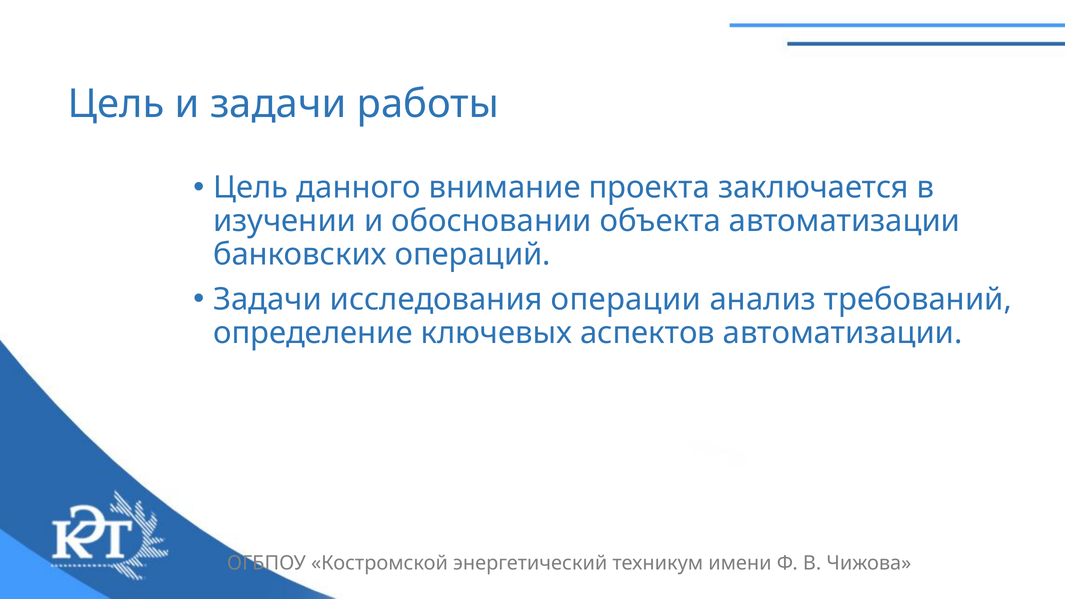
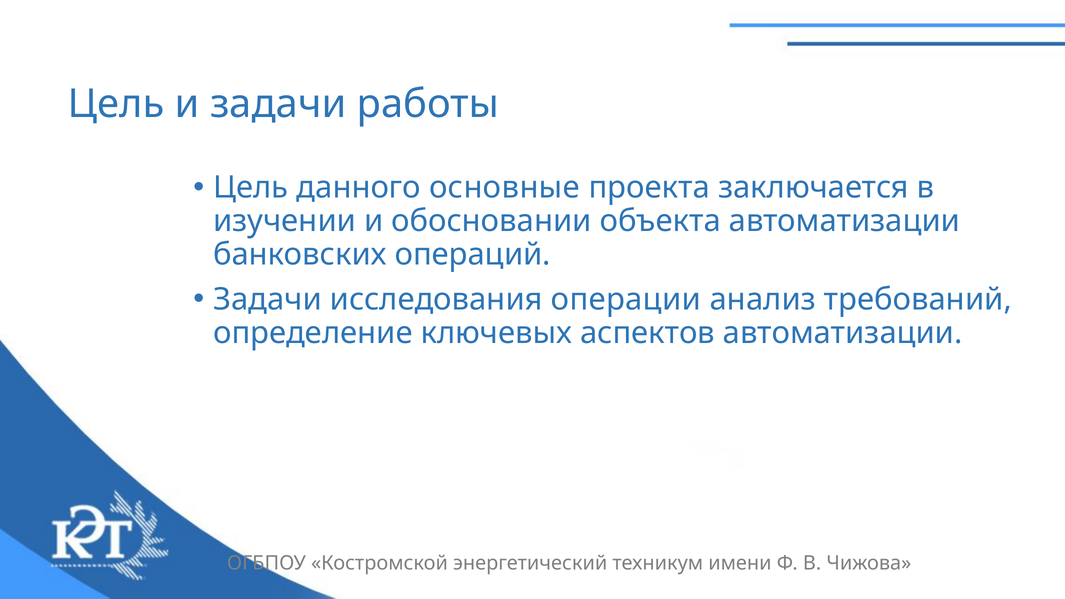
внимание: внимание -> основные (505, 188)
